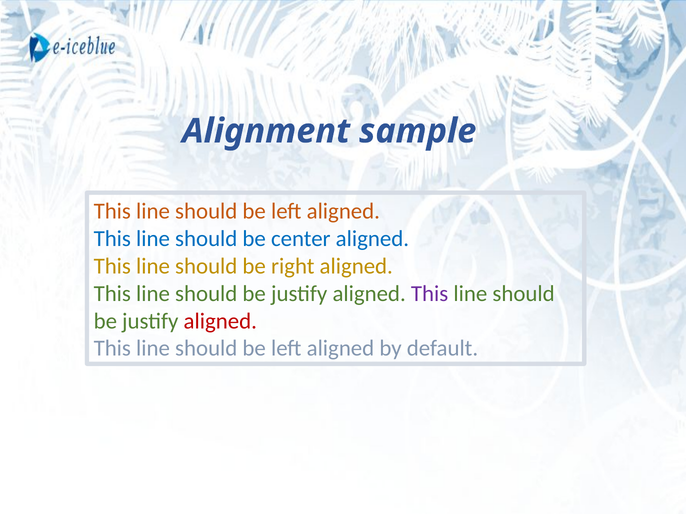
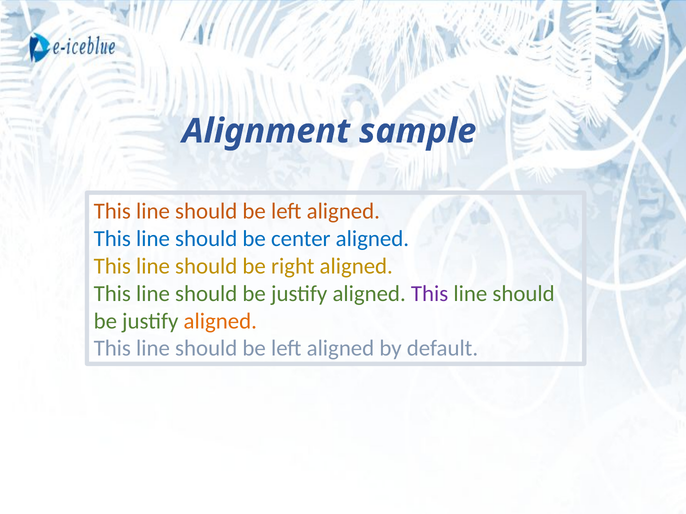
aligned colour: red -> orange (220, 321)
